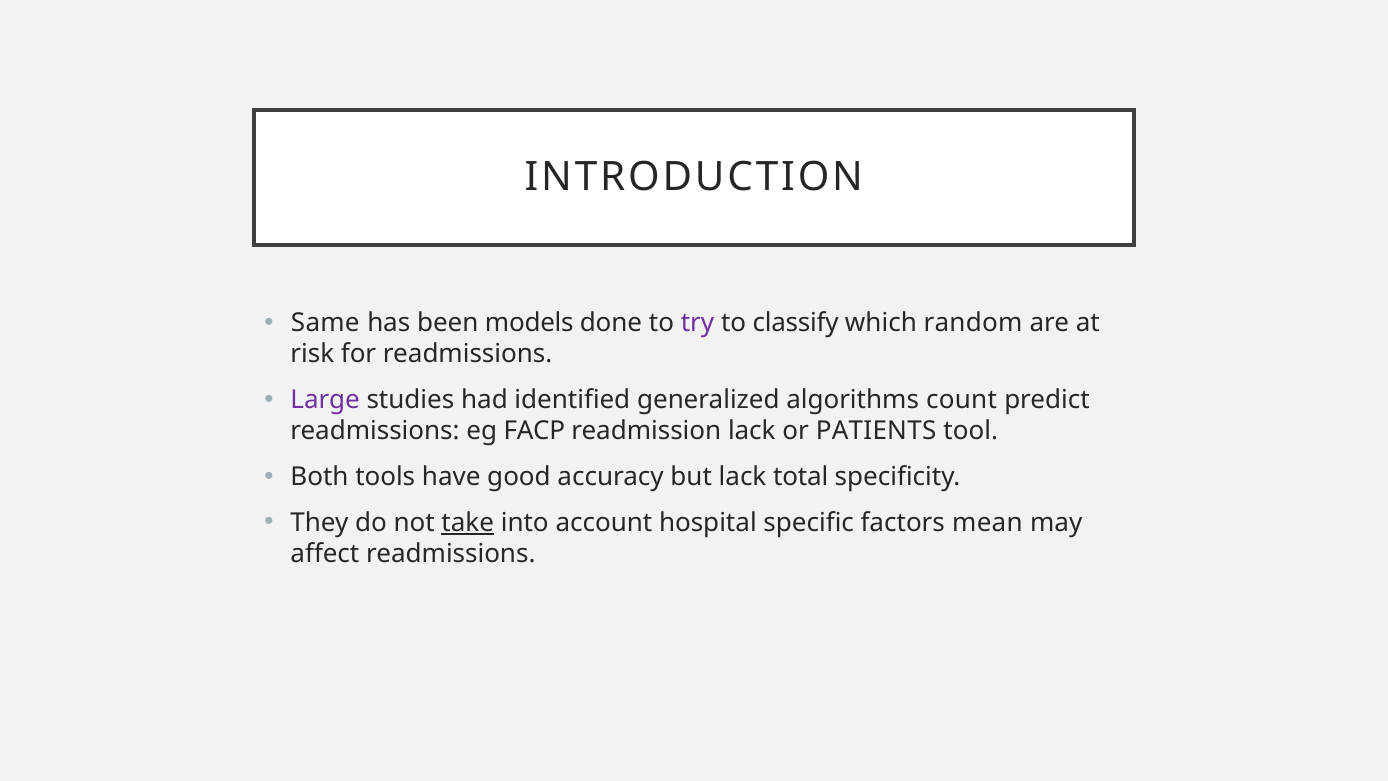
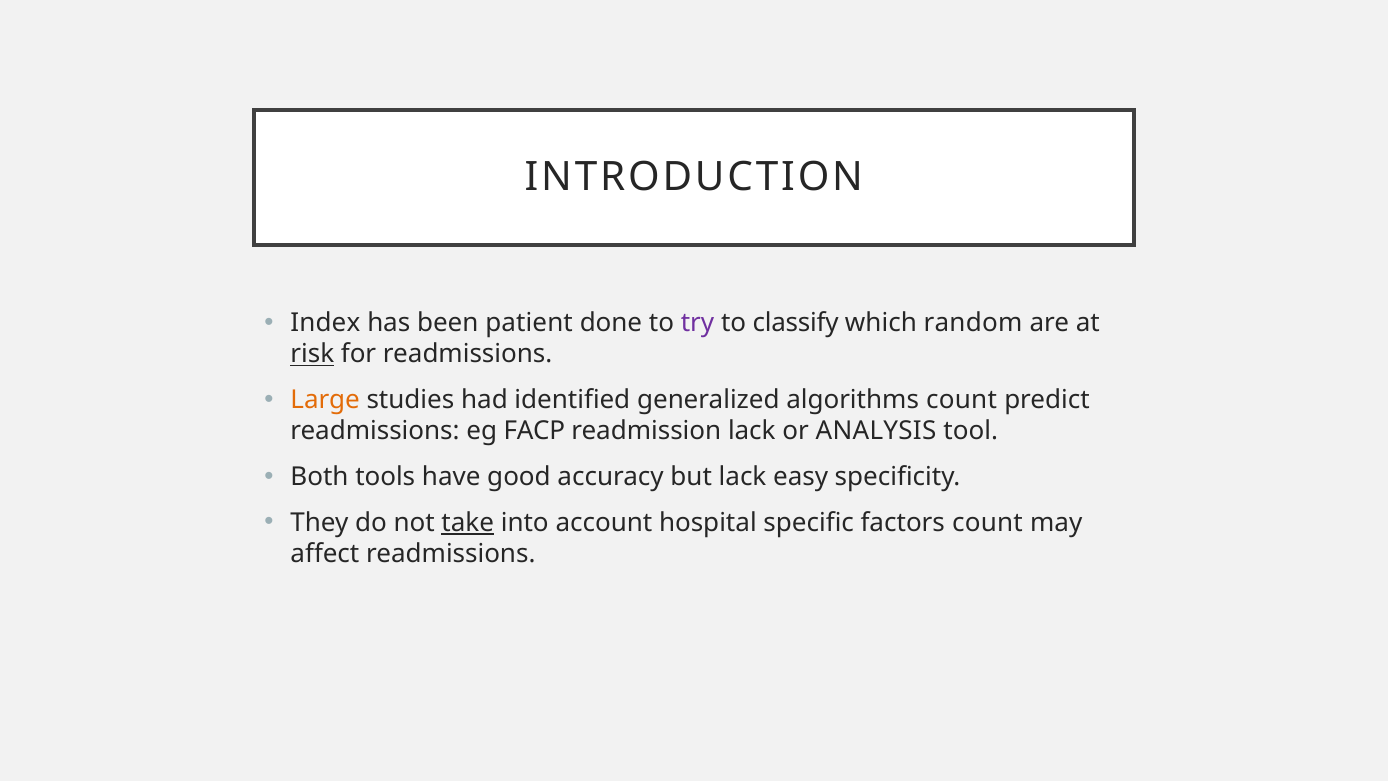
Same: Same -> Index (325, 323)
models: models -> patient (529, 323)
risk underline: none -> present (312, 354)
Large colour: purple -> orange (325, 400)
PATIENTS: PATIENTS -> ANALYSIS (876, 431)
total: total -> easy (801, 477)
factors mean: mean -> count (987, 523)
